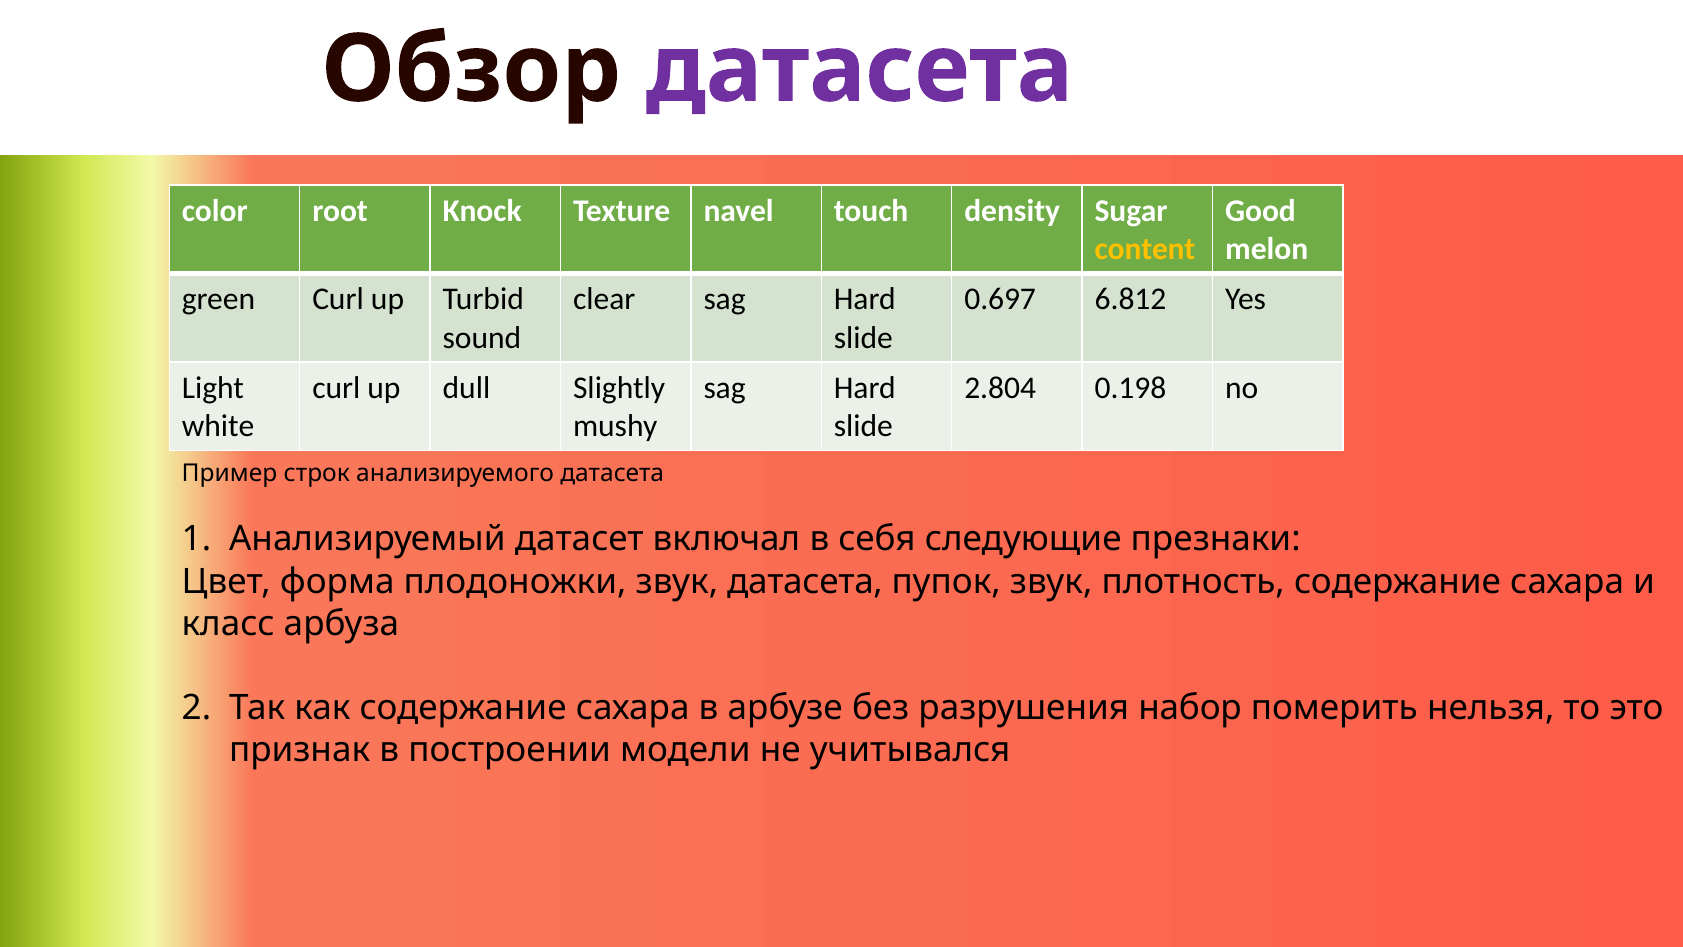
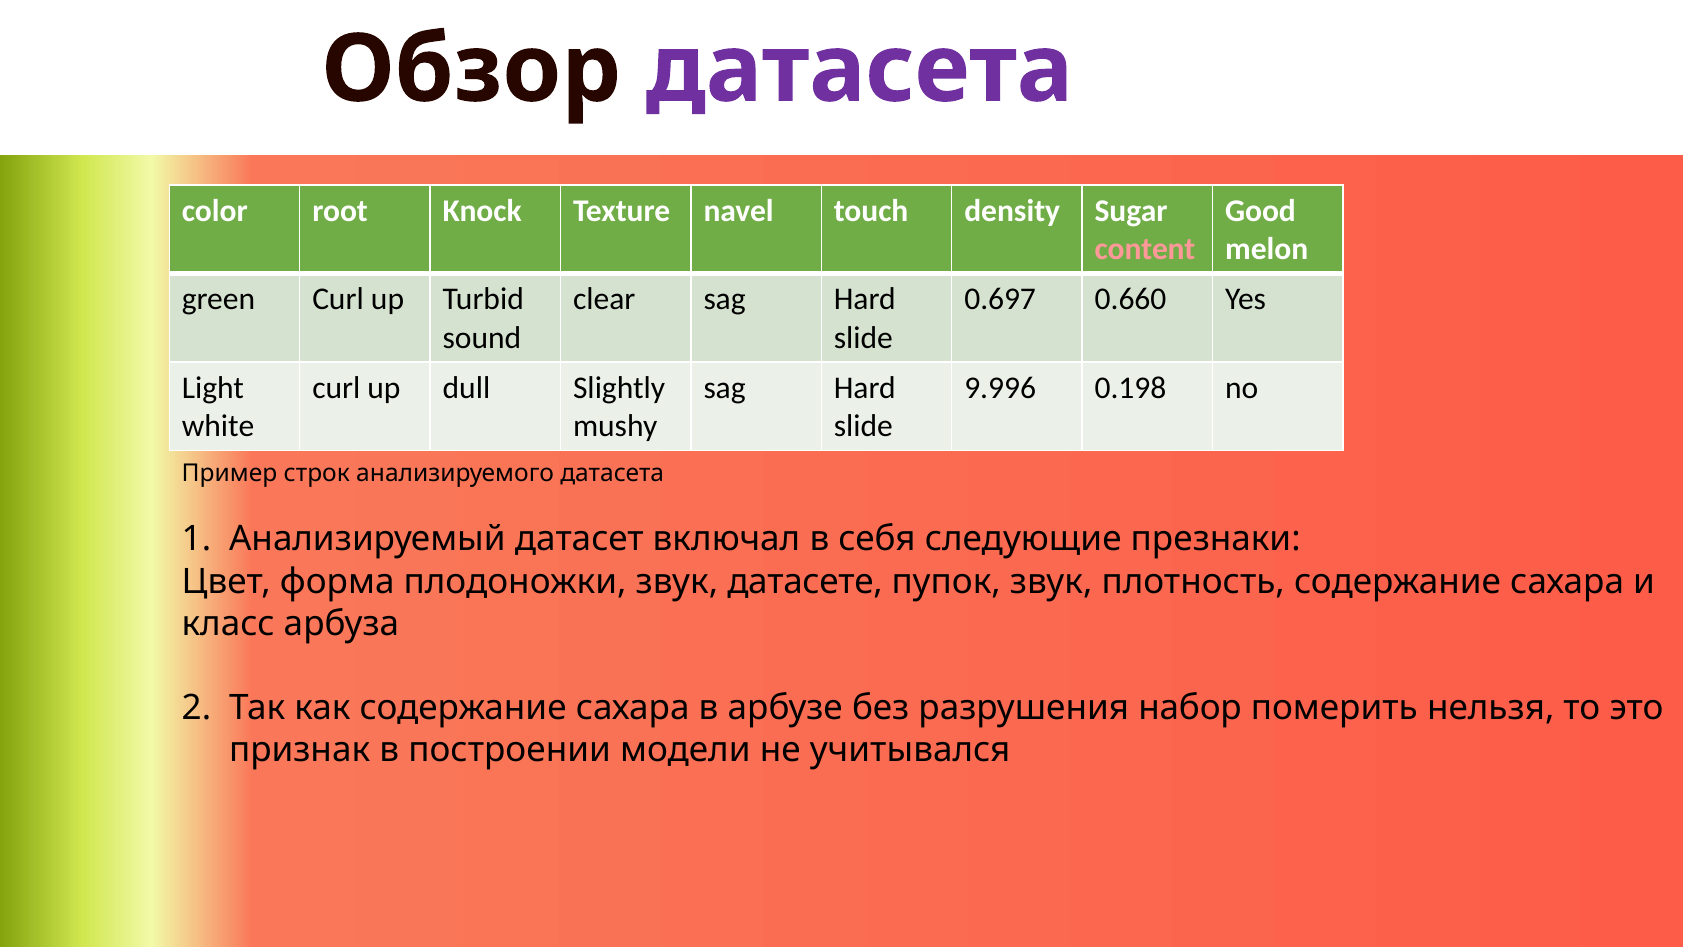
content colour: yellow -> pink (1145, 249)
6.812: 6.812 -> 0.660 (1131, 299)
2.804: 2.804 -> 9.996 (1000, 388)
звук датасета: датасета -> датасете (805, 581)
